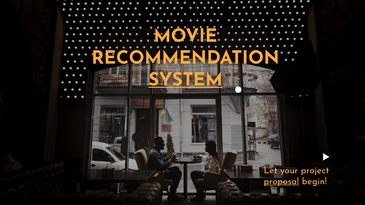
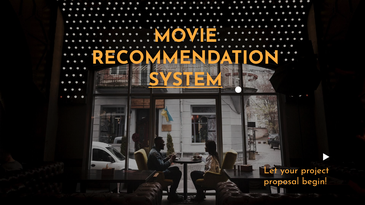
proposal underline: present -> none (281, 181)
